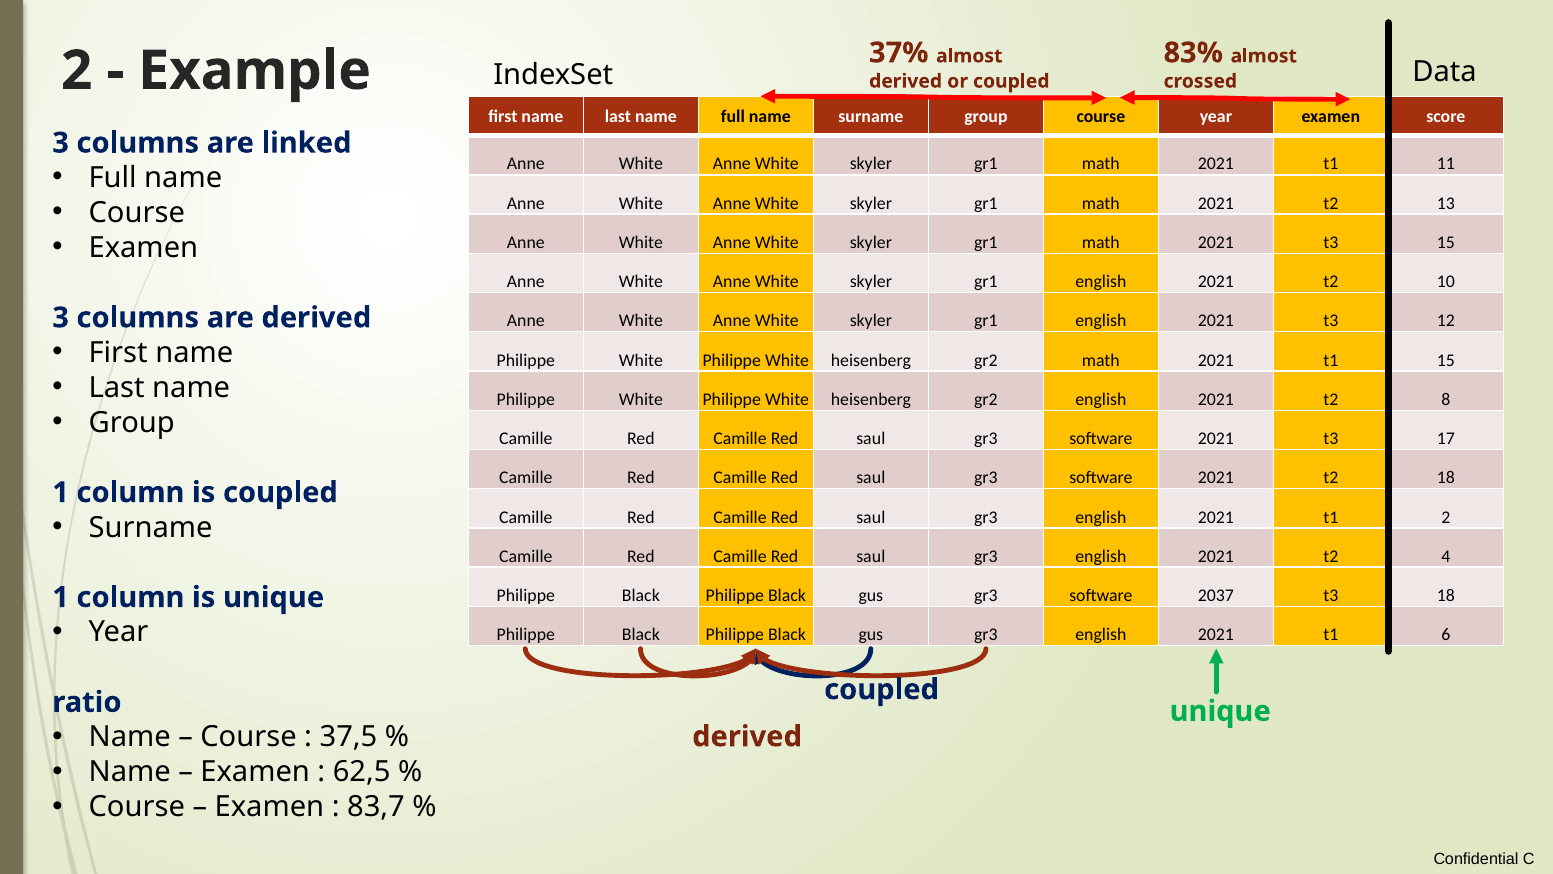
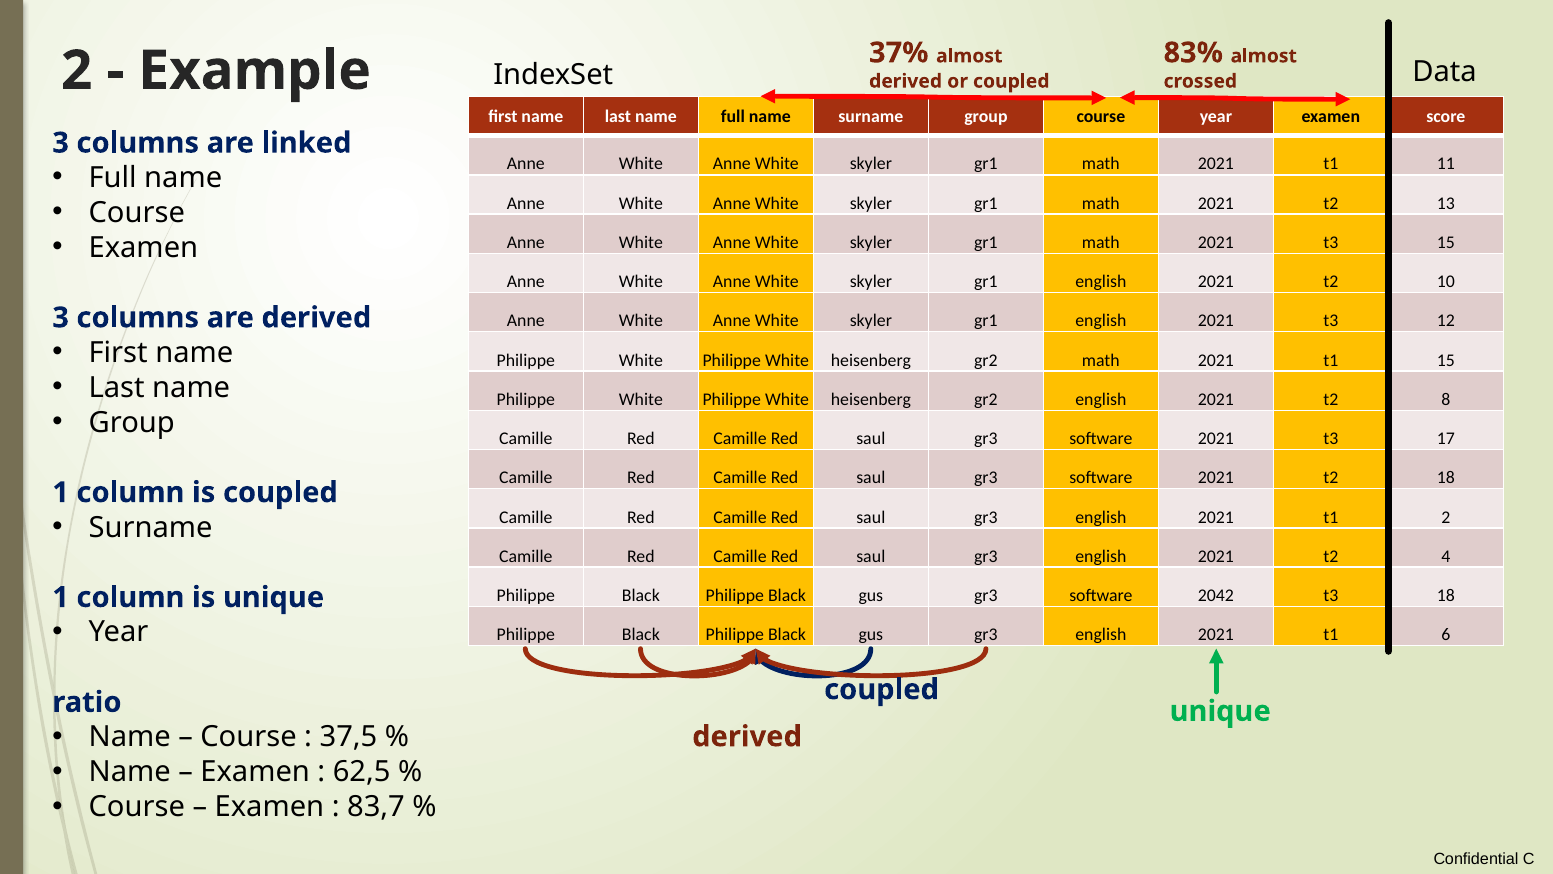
2037: 2037 -> 2042 (1216, 595)
